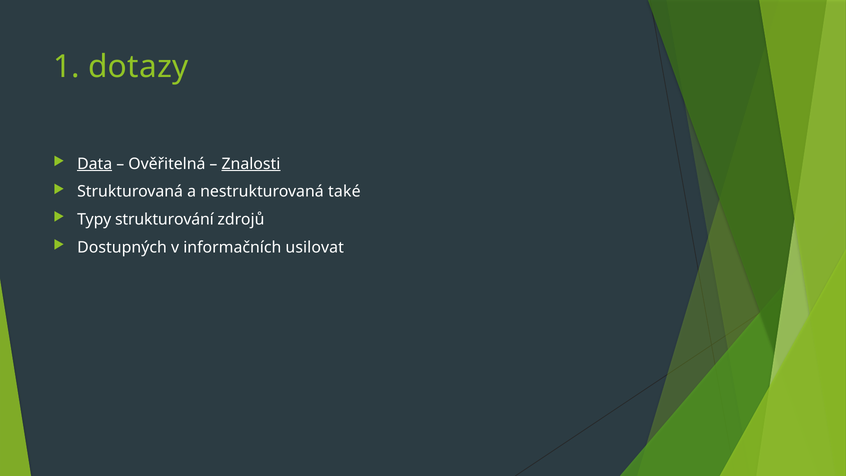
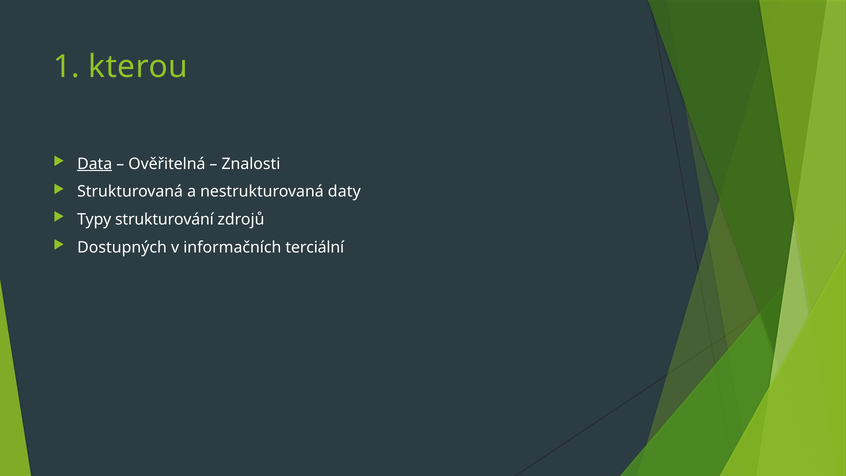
dotazy: dotazy -> kterou (138, 67)
Znalosti underline: present -> none (251, 164)
také: také -> daty (344, 192)
usilovat: usilovat -> terciální (315, 247)
